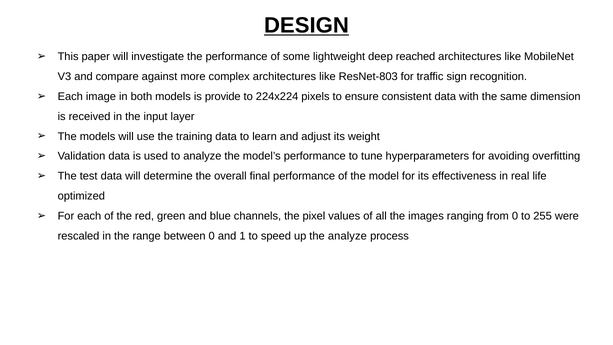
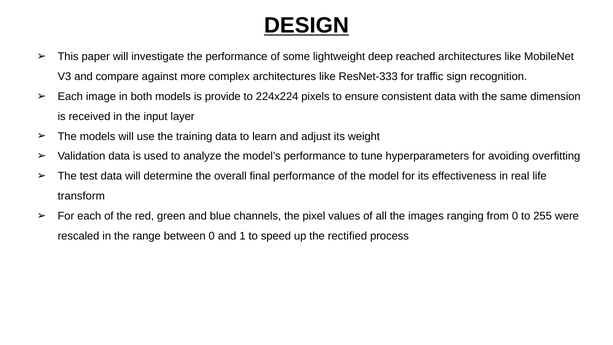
ResNet-803: ResNet-803 -> ResNet-333 (368, 77)
optimized: optimized -> transform (81, 196)
the analyze: analyze -> rectified (347, 236)
